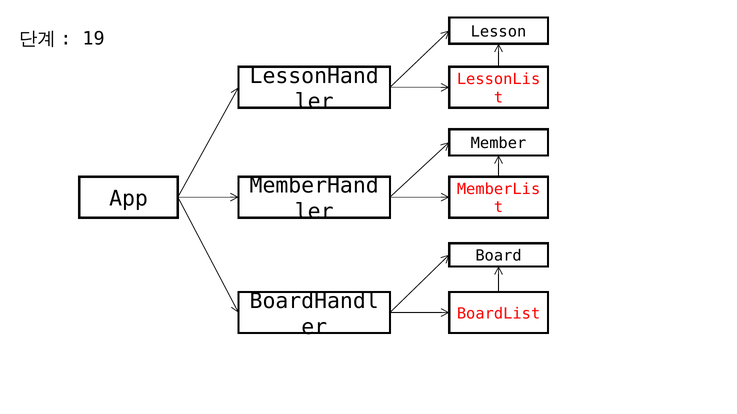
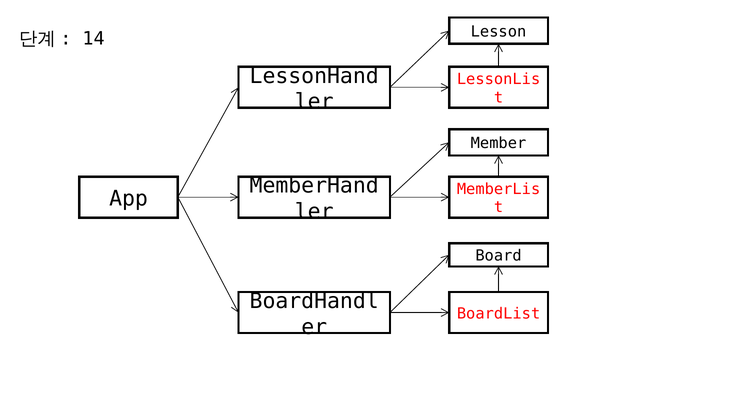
19: 19 -> 14 (94, 39)
